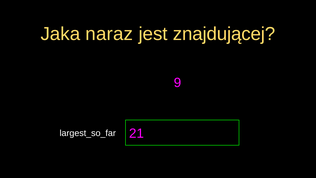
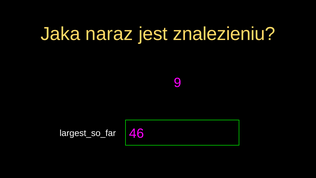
znajdującej: znajdującej -> znalezieniu (224, 34)
21: 21 -> 46 (137, 133)
